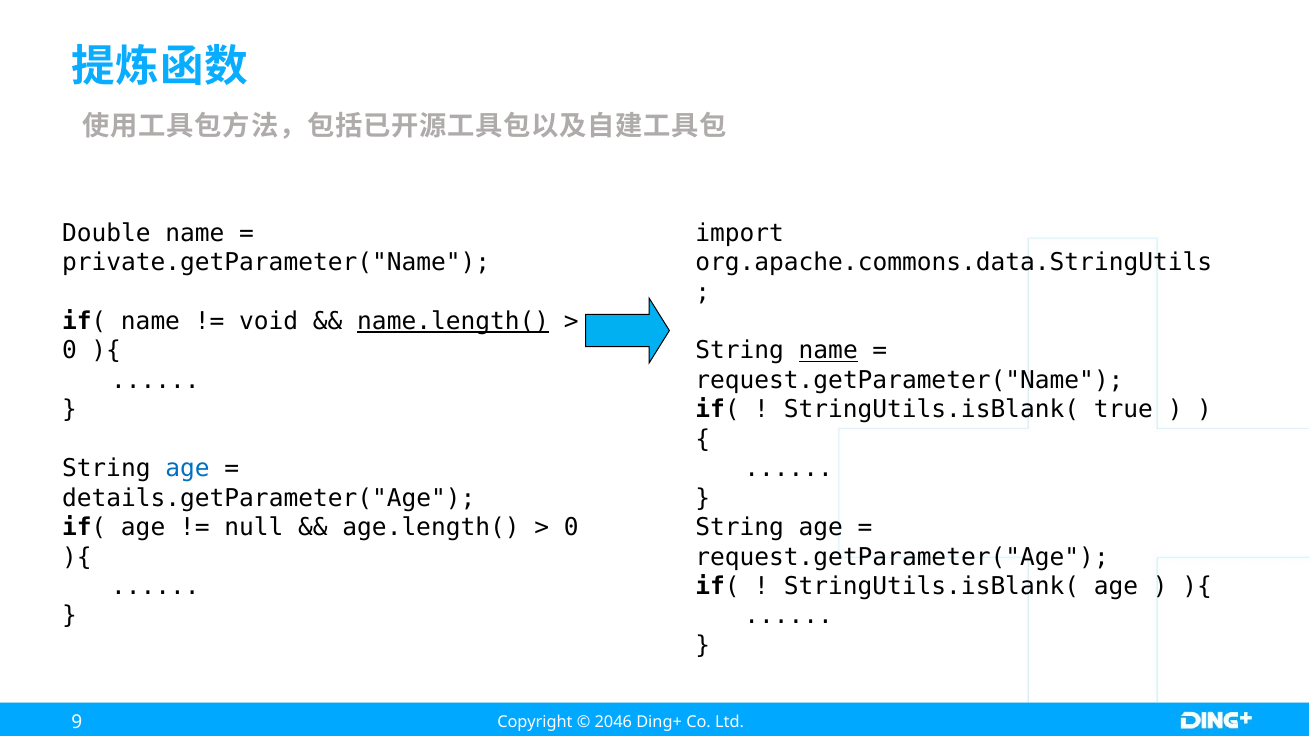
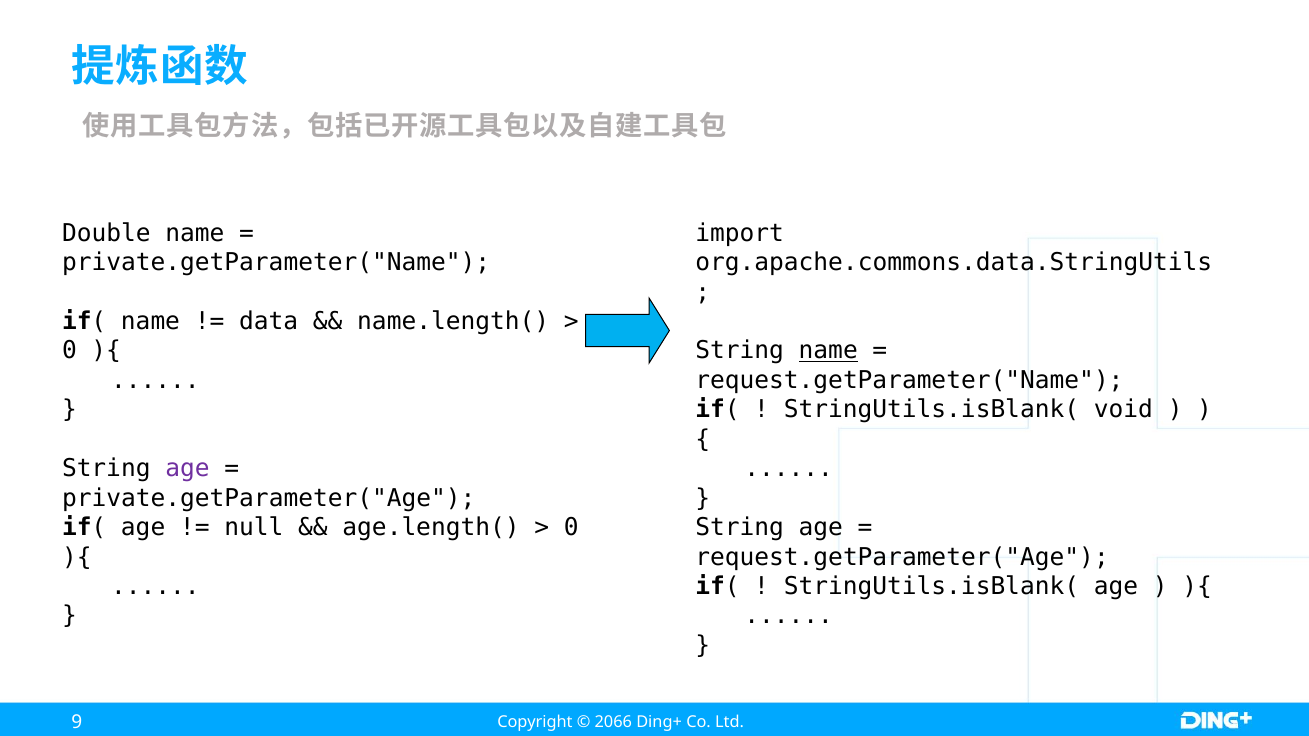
void: void -> data (269, 322)
name.length( underline: present -> none (453, 322)
true: true -> void (1123, 410)
age colour: blue -> purple (187, 469)
details.getParameter("Age: details.getParameter("Age -> private.getParameter("Age (269, 498)
2046: 2046 -> 2066 (613, 722)
